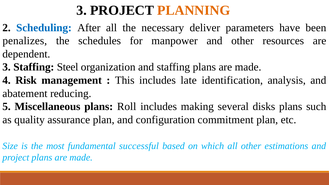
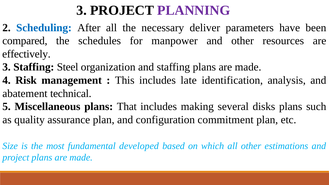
PLANNING colour: orange -> purple (194, 10)
penalizes: penalizes -> compared (25, 41)
dependent: dependent -> effectively (26, 54)
reducing: reducing -> technical (71, 93)
Roll: Roll -> That (127, 107)
successful: successful -> developed (139, 146)
